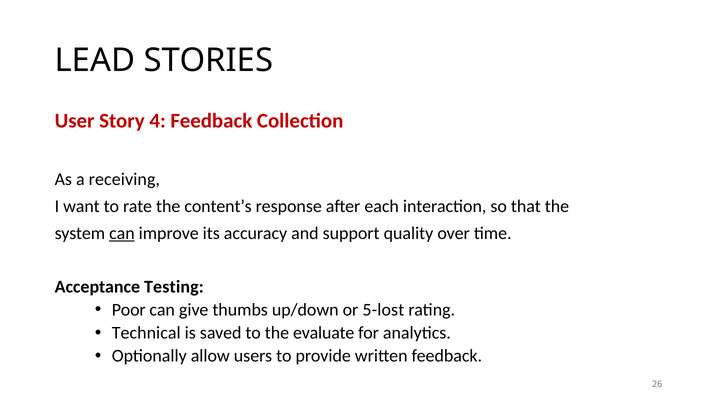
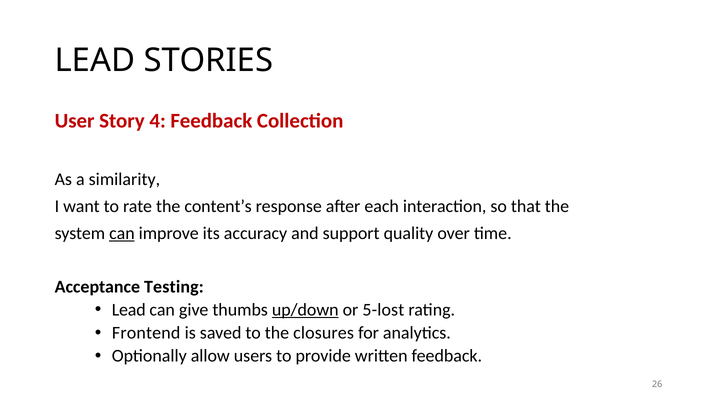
receiving: receiving -> similarity (124, 180)
Poor: Poor -> Lead (129, 310)
up/down underline: none -> present (305, 310)
Technical: Technical -> Frontend (146, 333)
evaluate: evaluate -> closures (324, 333)
